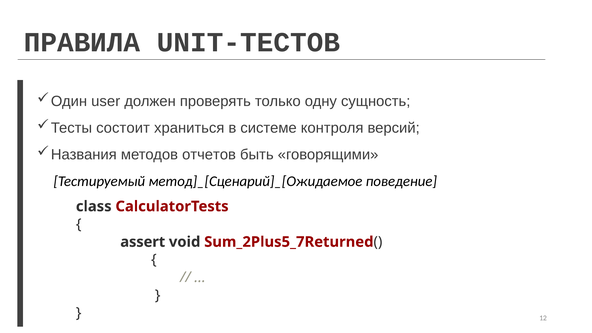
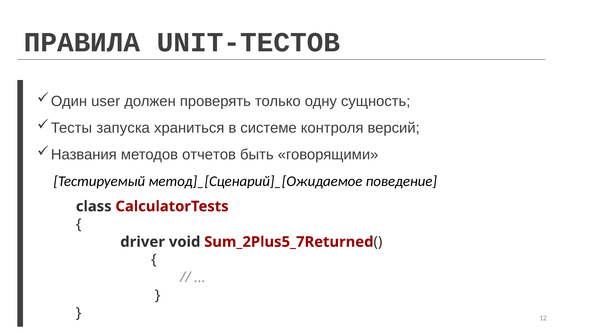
состоит: состоит -> запуска (123, 128)
assert: assert -> driver (143, 242)
